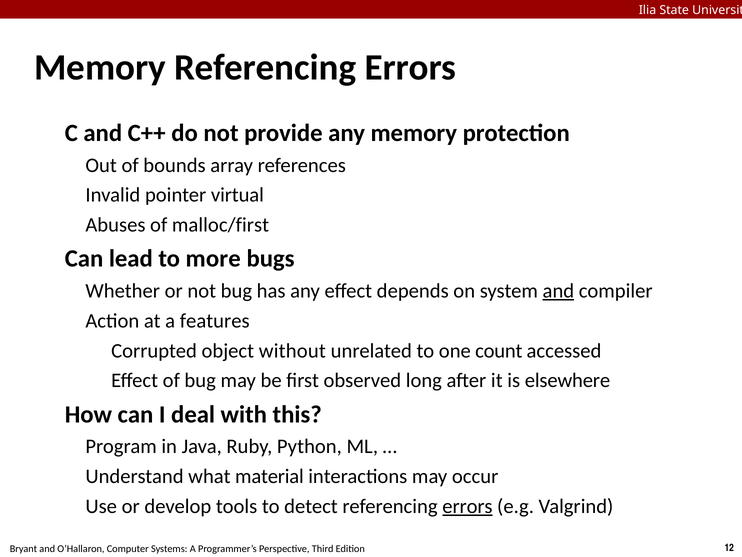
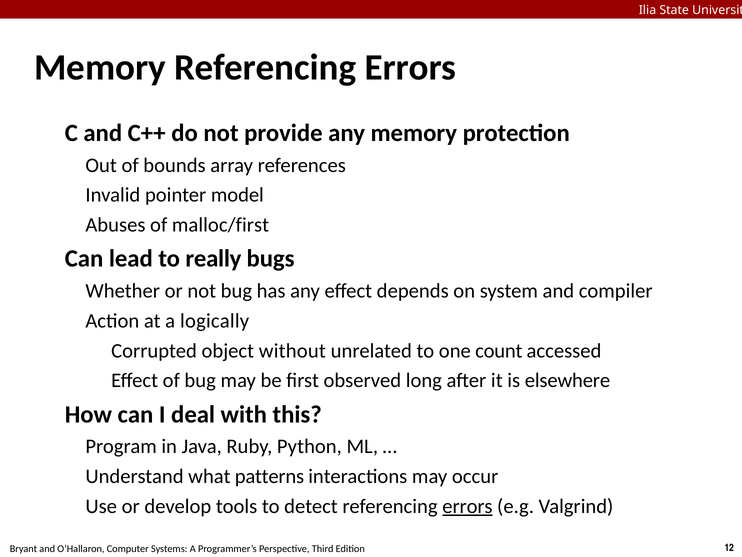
virtual: virtual -> model (237, 195)
more: more -> really (213, 259)
and underline: present -> none (558, 291)
features: features -> logically (215, 321)
material: material -> patterns (269, 476)
